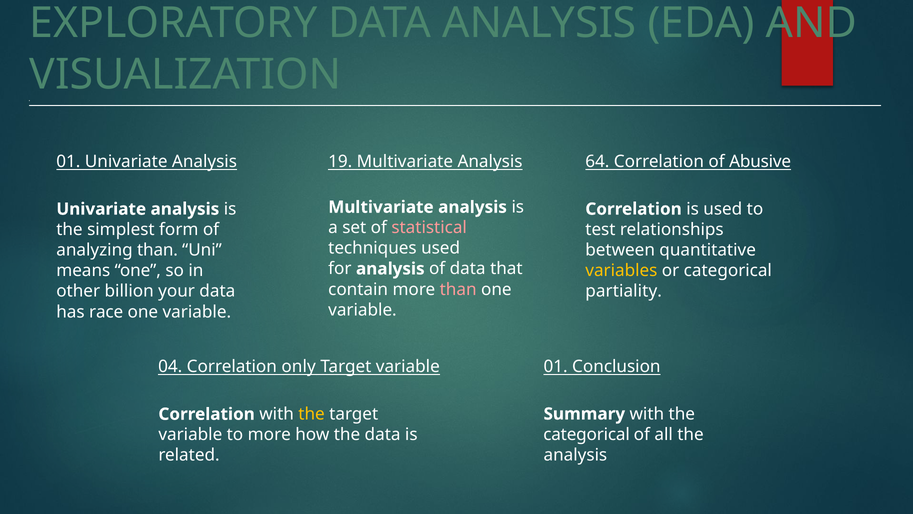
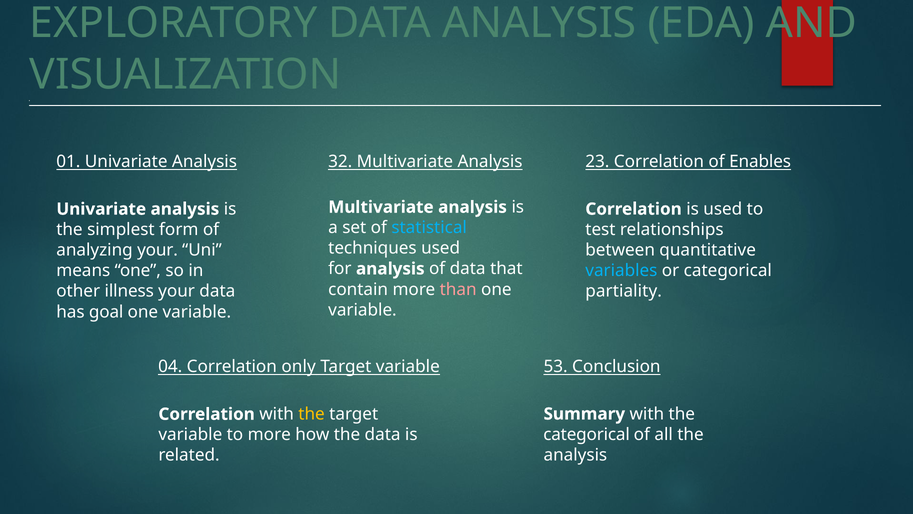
19: 19 -> 32 (340, 162)
64: 64 -> 23 (597, 162)
Abusive: Abusive -> Enables (760, 162)
statistical colour: pink -> light blue (429, 228)
analyzing than: than -> your (158, 250)
variables colour: yellow -> light blue (621, 271)
billion: billion -> illness (129, 291)
race: race -> goal (106, 312)
variable 01: 01 -> 53 (556, 366)
